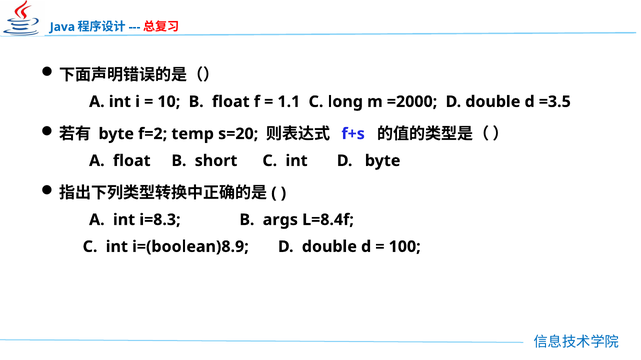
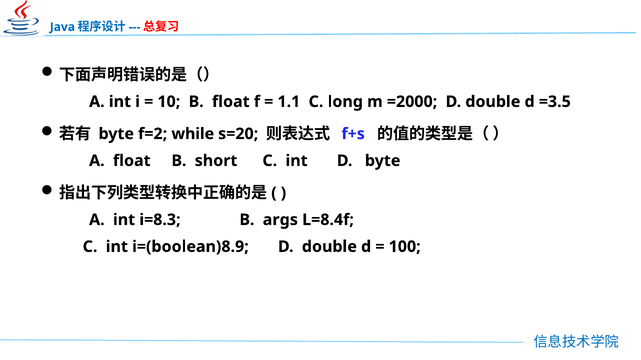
temp: temp -> while (193, 134)
